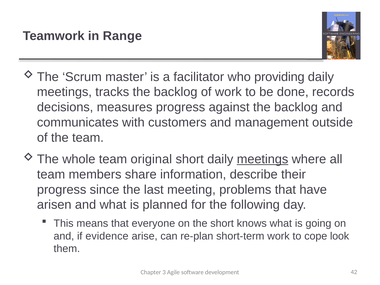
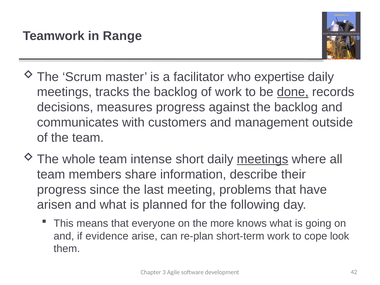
providing: providing -> expertise (279, 77)
done underline: none -> present (293, 92)
original: original -> intense (151, 159)
the short: short -> more (222, 223)
